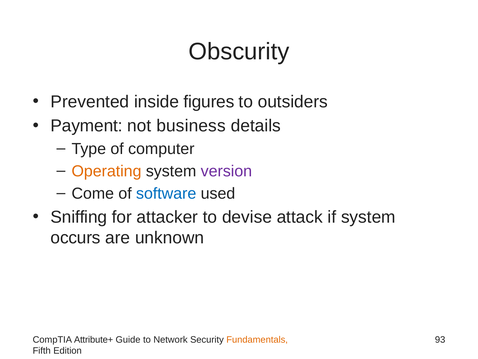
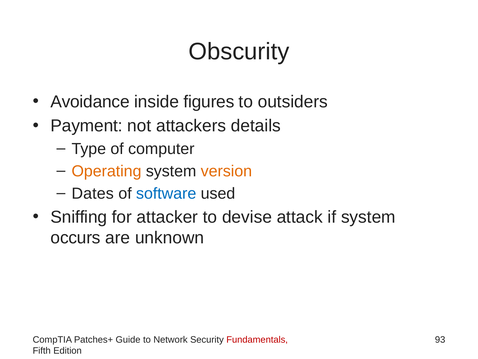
Prevented: Prevented -> Avoidance (90, 102)
business: business -> attackers (191, 126)
version colour: purple -> orange (226, 171)
Come: Come -> Dates (93, 193)
Attribute+: Attribute+ -> Patches+ (94, 339)
Fundamentals colour: orange -> red (257, 339)
